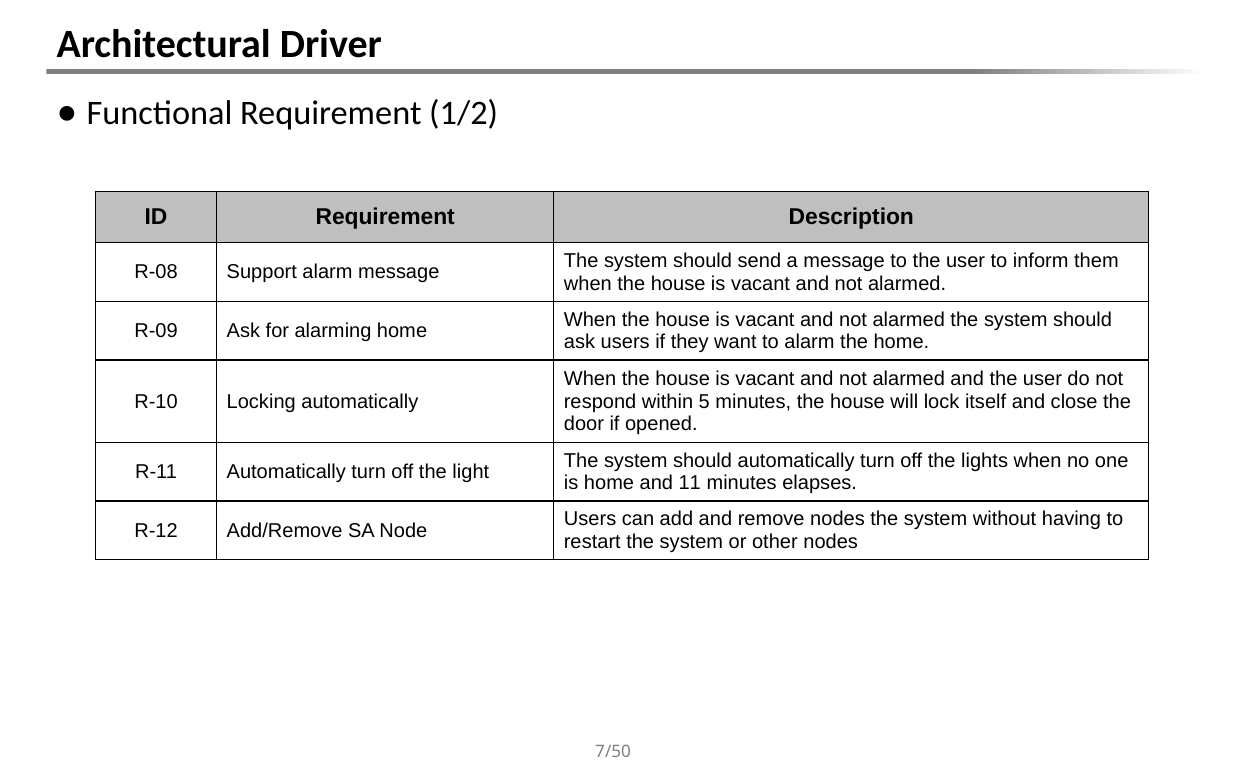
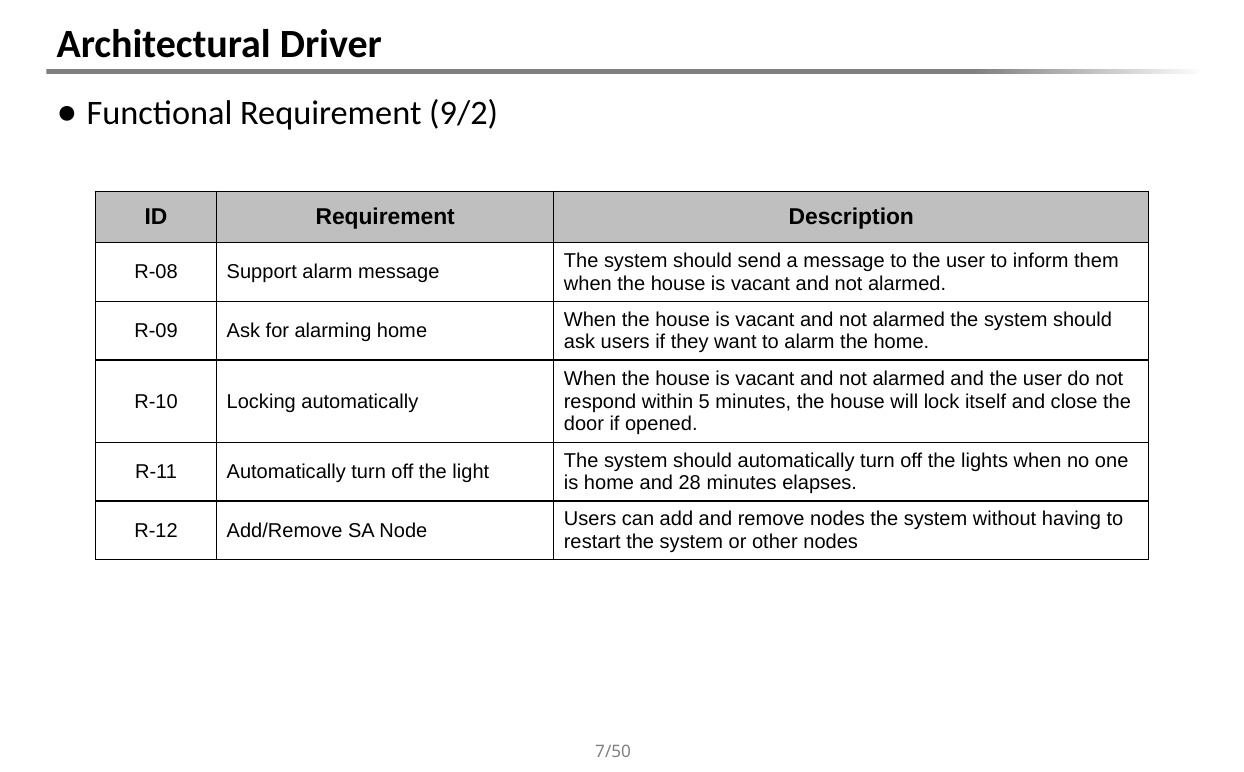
1/2: 1/2 -> 9/2 (464, 114)
11: 11 -> 28 (690, 483)
